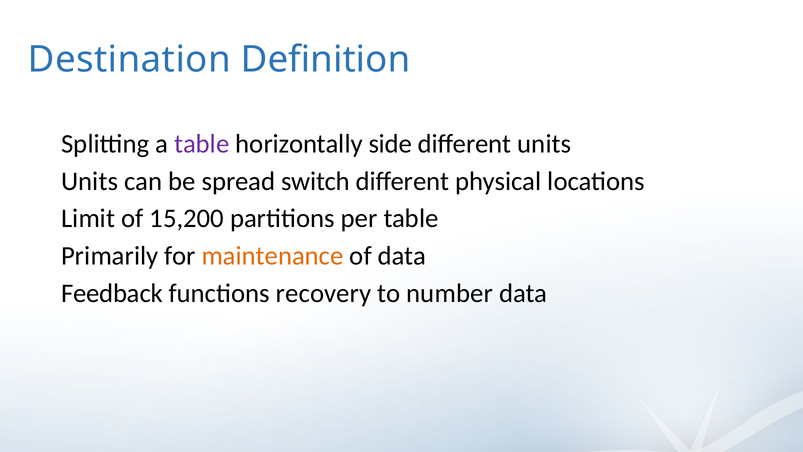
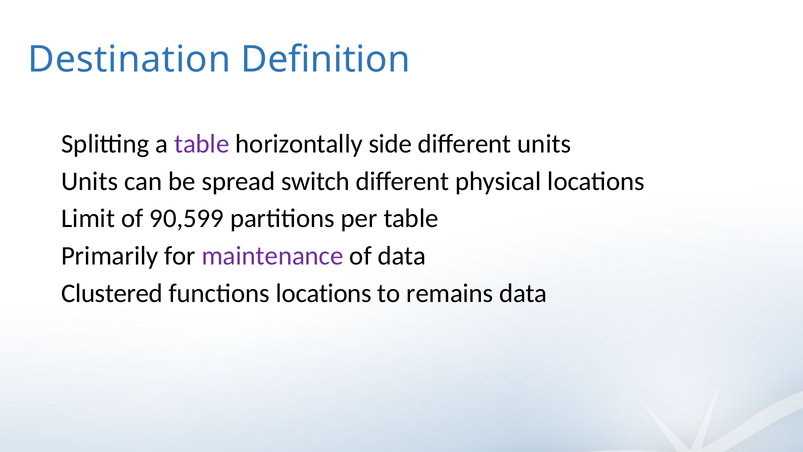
15,200: 15,200 -> 90,599 (187, 218)
maintenance colour: orange -> purple (273, 256)
Feedback: Feedback -> Clustered (112, 293)
functions recovery: recovery -> locations (324, 293)
number: number -> remains (450, 293)
